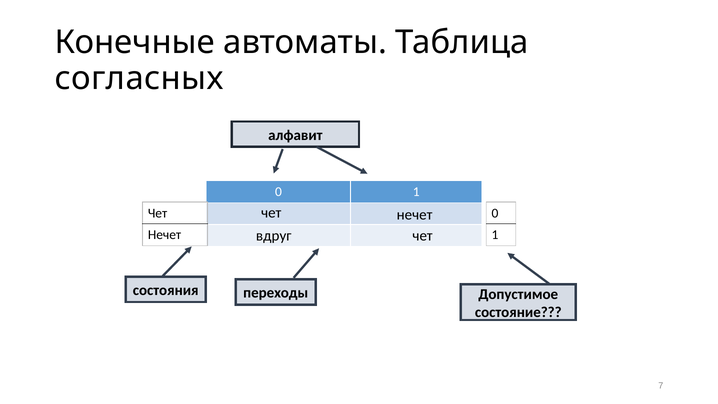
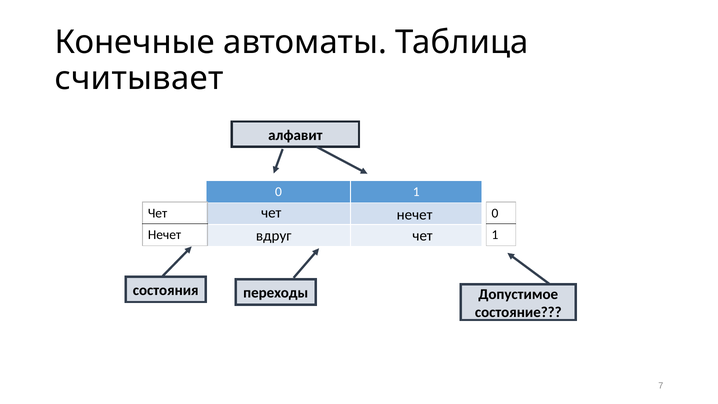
согласных: согласных -> считывает (139, 78)
